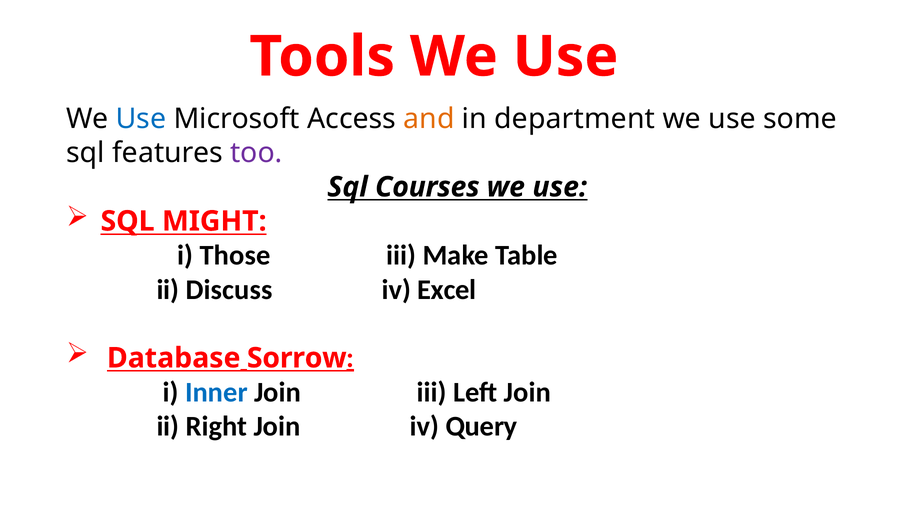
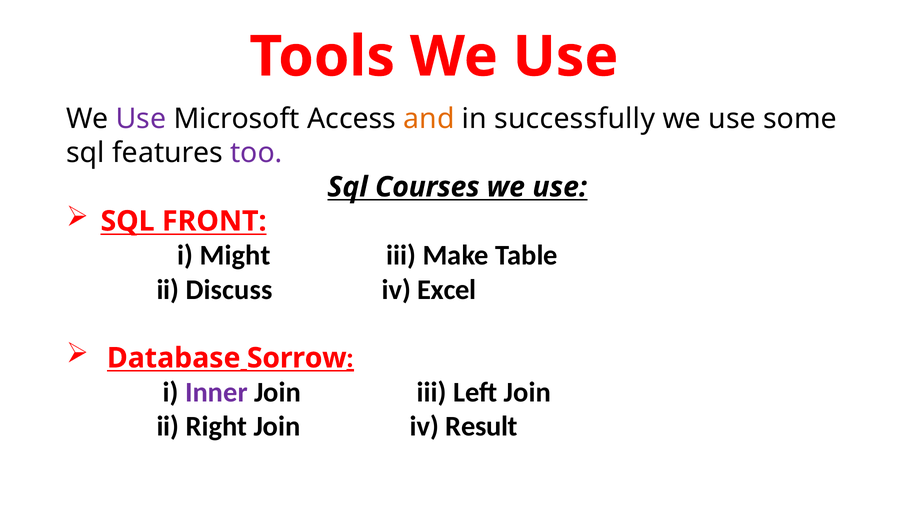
Use colour: blue -> purple (141, 119)
department: department -> successfully (575, 119)
MIGHT: MIGHT -> FRONT (214, 221)
Those: Those -> Might (235, 255)
Inner colour: blue -> purple (216, 392)
Query: Query -> Result (482, 426)
